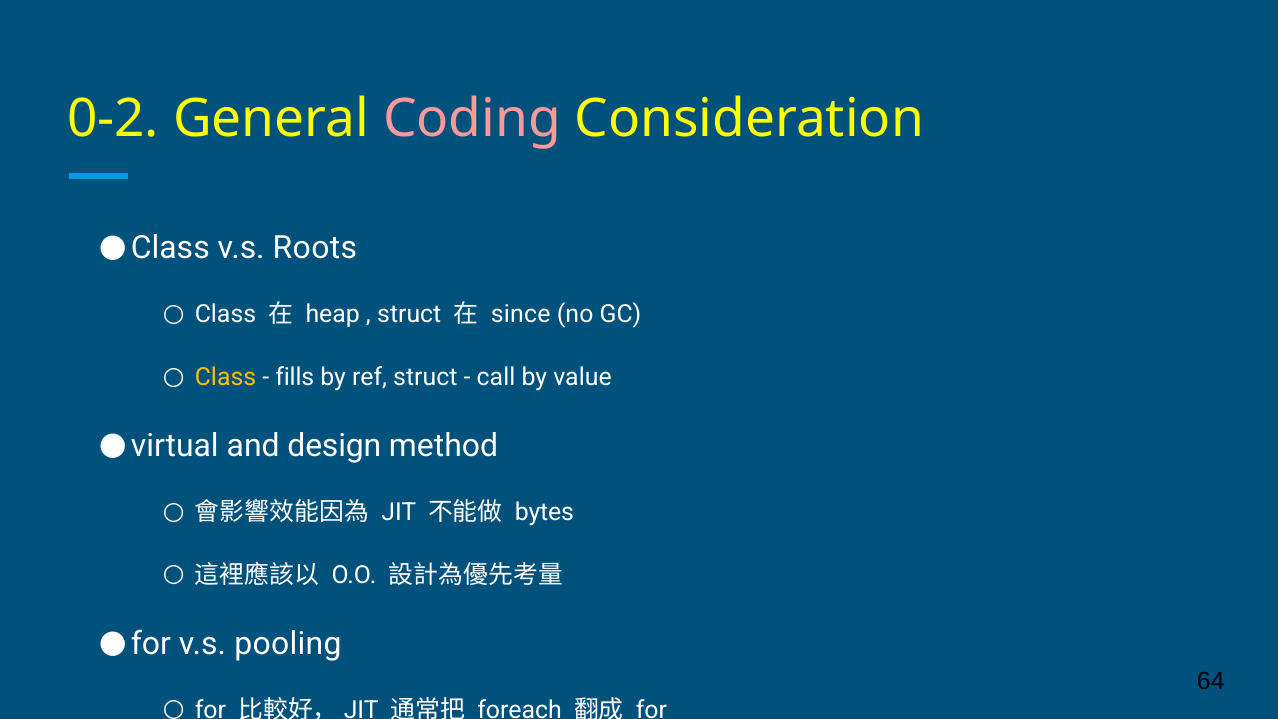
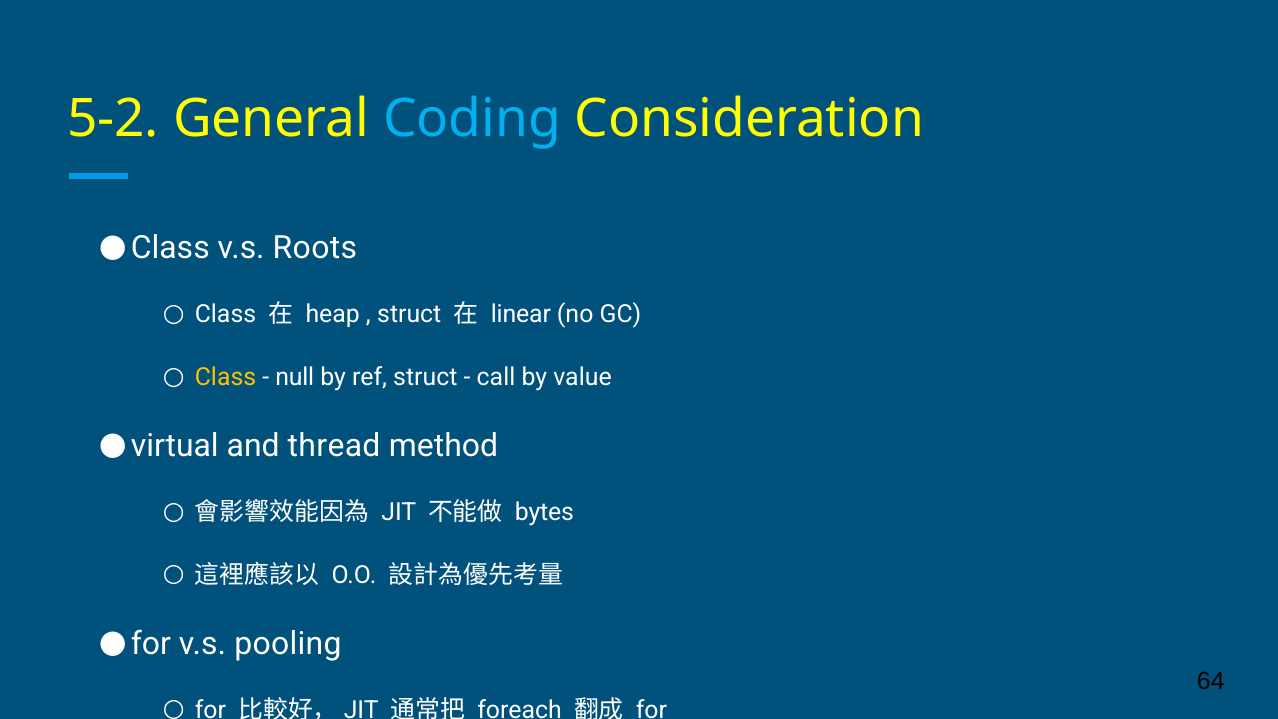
0-2: 0-2 -> 5-2 (113, 119)
Coding colour: pink -> light blue (472, 119)
since: since -> linear (521, 315)
fills: fills -> null (295, 377)
design: design -> thread (334, 446)
